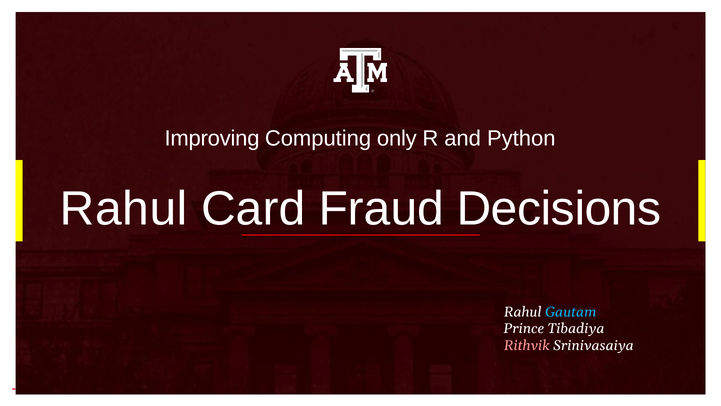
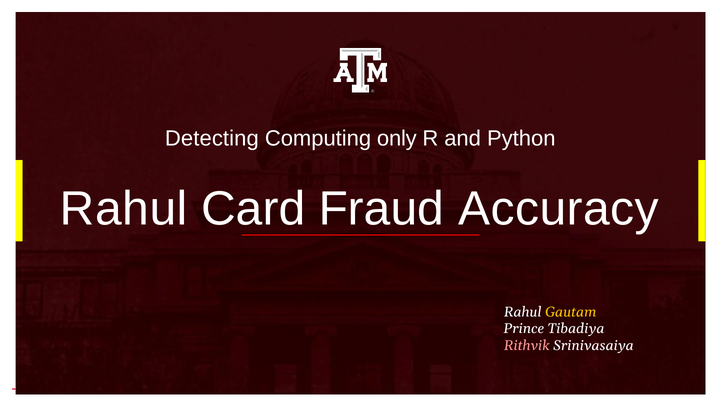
Improving: Improving -> Detecting (212, 138)
Decisions: Decisions -> Accuracy (559, 209)
Gautam colour: light blue -> yellow (571, 312)
